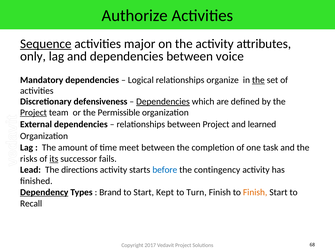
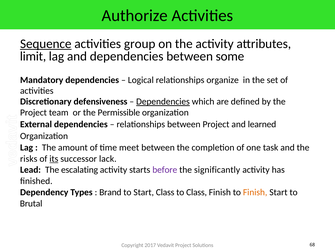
major: major -> group (140, 44)
only: only -> limit (33, 56)
voice: voice -> some (230, 56)
the underline: present -> none (258, 80)
Project underline: present -> none (33, 112)
fails: fails -> lack (108, 158)
directions: directions -> escalating (80, 169)
before colour: blue -> purple (165, 169)
contingency: contingency -> significantly (217, 169)
Dependency underline: present -> none (44, 192)
Start Kept: Kept -> Class (165, 192)
to Turn: Turn -> Class (197, 192)
Recall: Recall -> Brutal (31, 203)
